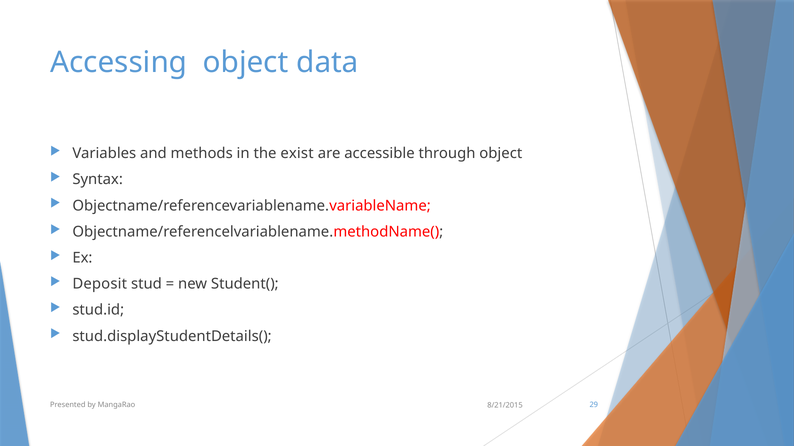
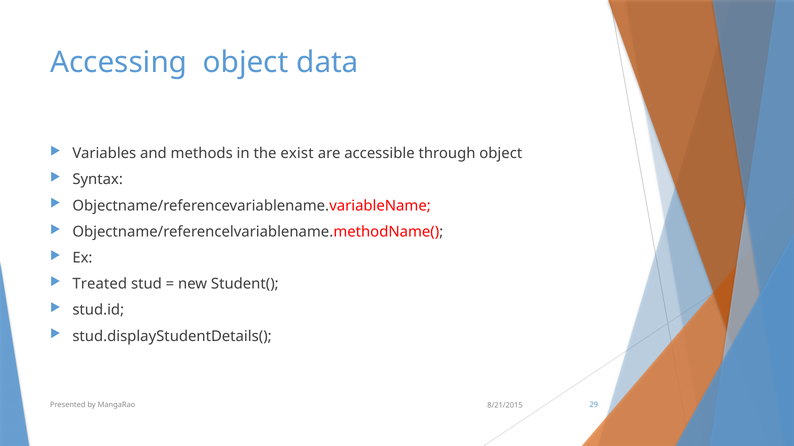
Deposit: Deposit -> Treated (100, 284)
